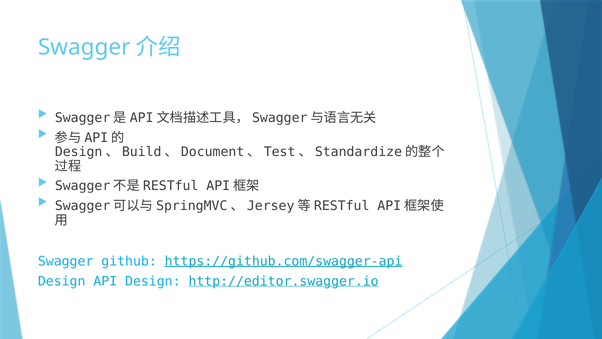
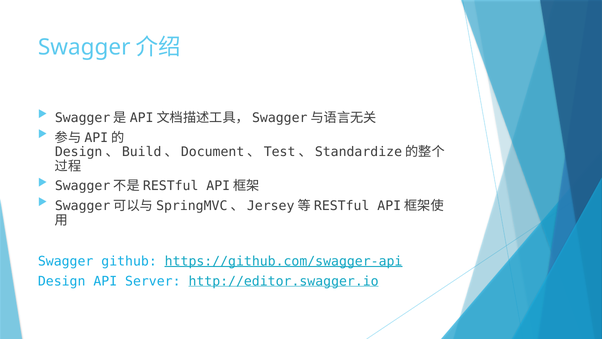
API Design: Design -> Server (153, 281)
